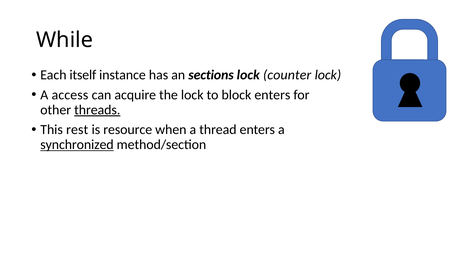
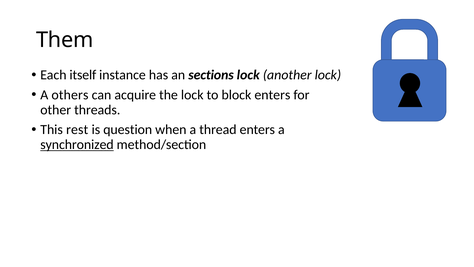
While: While -> Them (65, 40)
counter: counter -> another (287, 75)
access: access -> others (70, 95)
threads underline: present -> none (97, 110)
resource: resource -> question (128, 130)
